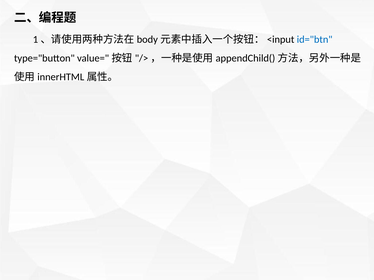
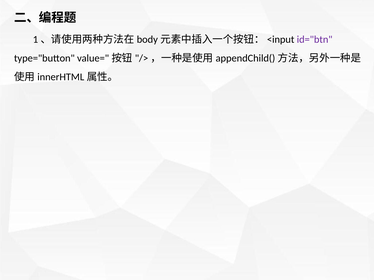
id="btn colour: blue -> purple (315, 40)
